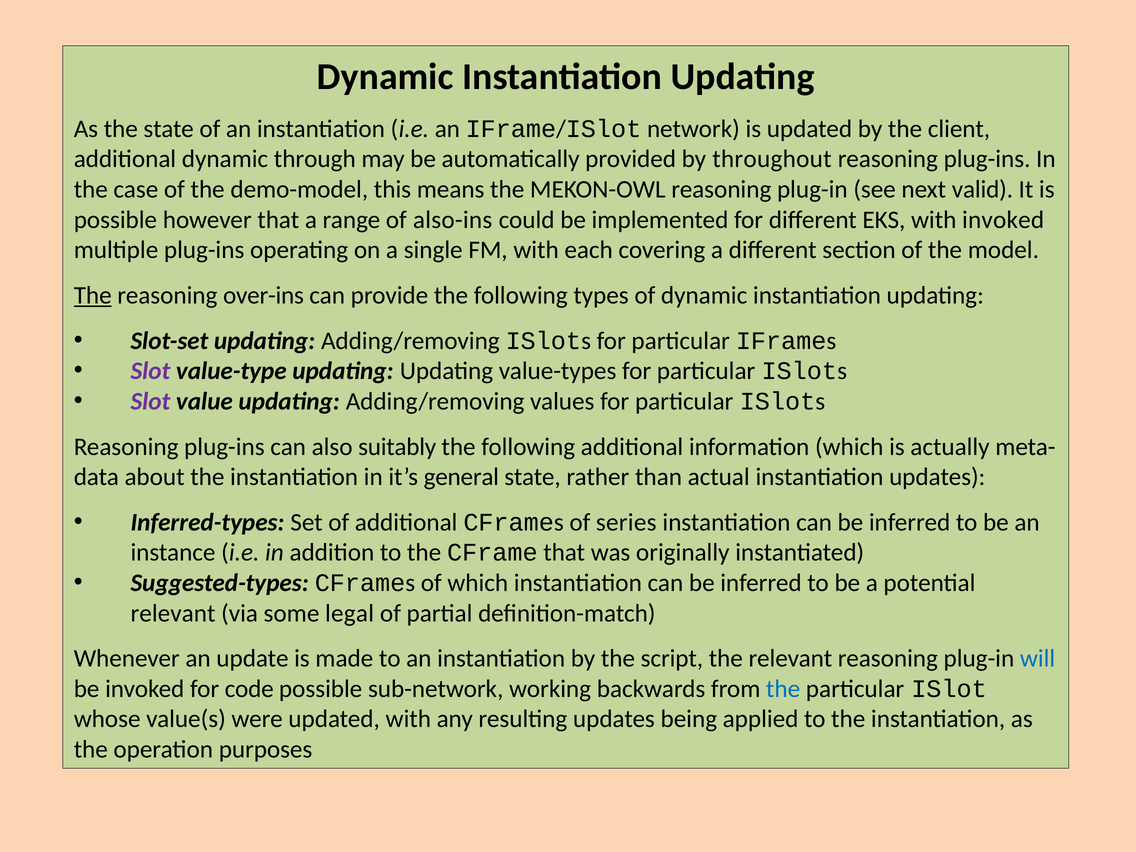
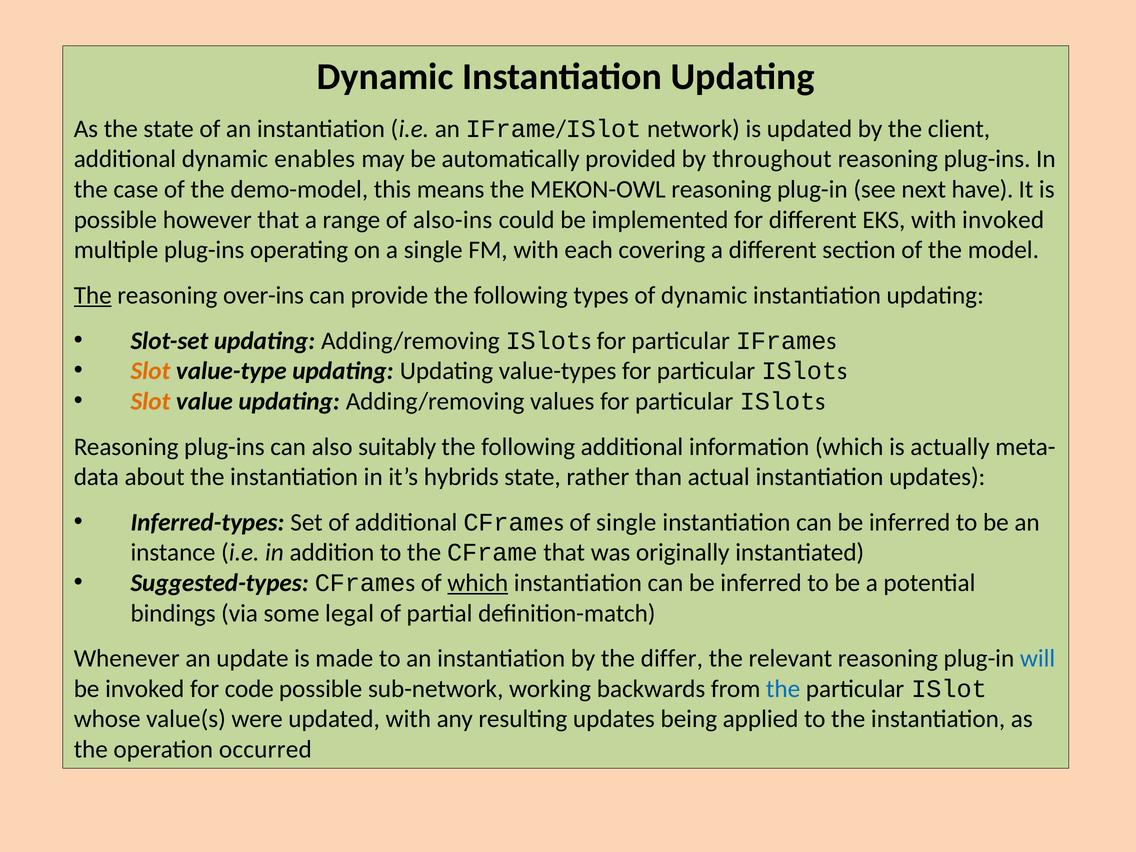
through: through -> enables (315, 159)
valid: valid -> have (982, 189)
Slot colour: purple -> orange (150, 371)
Slot colour: purple -> orange (150, 401)
general: general -> hybrids (461, 477)
of series: series -> single (626, 522)
which underline: none -> present (478, 583)
relevant: relevant -> bindings (173, 613)
script: script -> differ (672, 659)
purposes: purposes -> occurred (265, 749)
